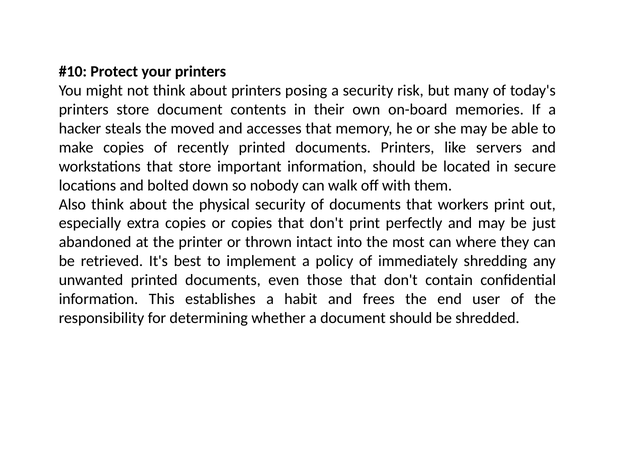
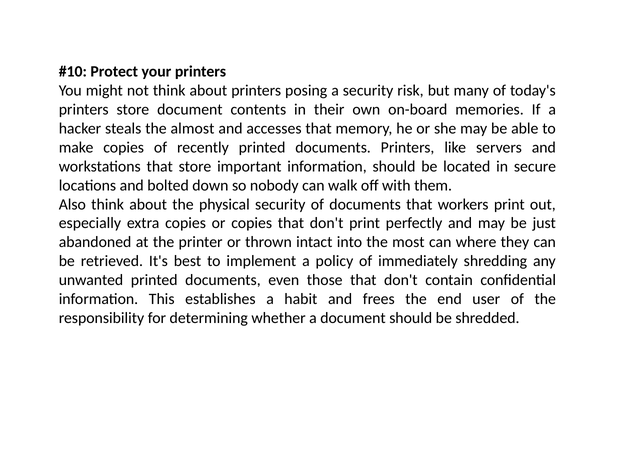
moved: moved -> almost (193, 128)
